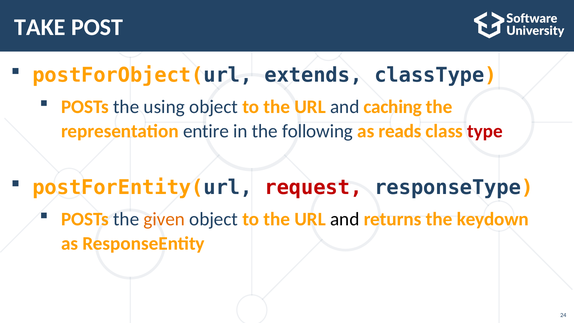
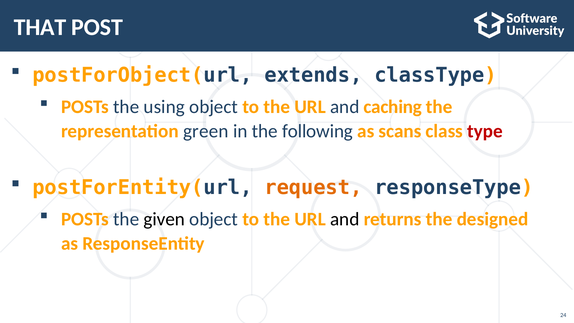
TAKE: TAKE -> THAT (40, 27)
entire: entire -> green (206, 131)
reads: reads -> scans (400, 131)
request colour: red -> orange (313, 187)
given colour: orange -> black (164, 219)
keydown: keydown -> designed (493, 219)
